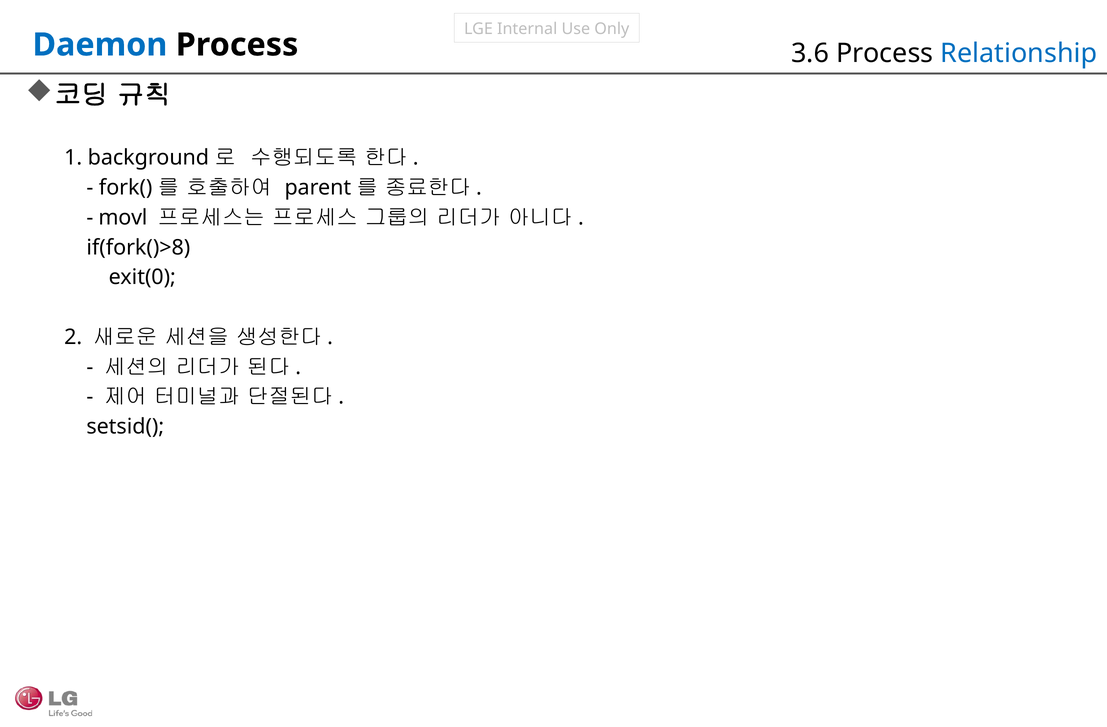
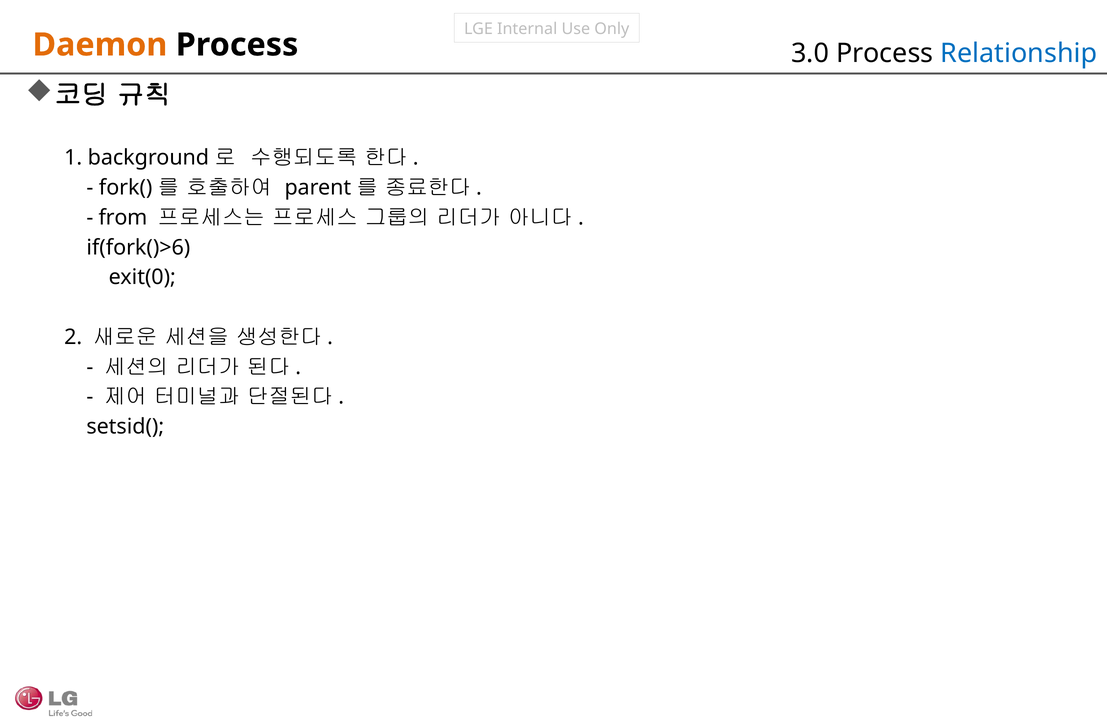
Daemon colour: blue -> orange (100, 45)
3.6: 3.6 -> 3.0 (810, 53)
movl: movl -> from (123, 218)
if(fork()>8: if(fork()>8 -> if(fork()>6 (138, 247)
